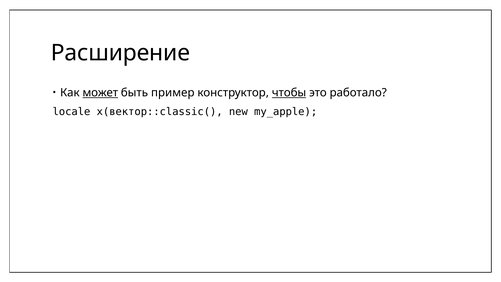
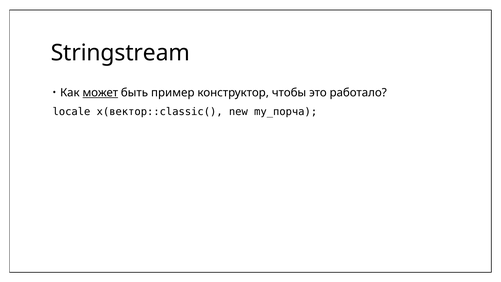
Расширение: Расширение -> Stringstream (120, 53)
чтобы underline: present -> none (289, 93)
my_apple: my_apple -> my_порча (286, 112)
